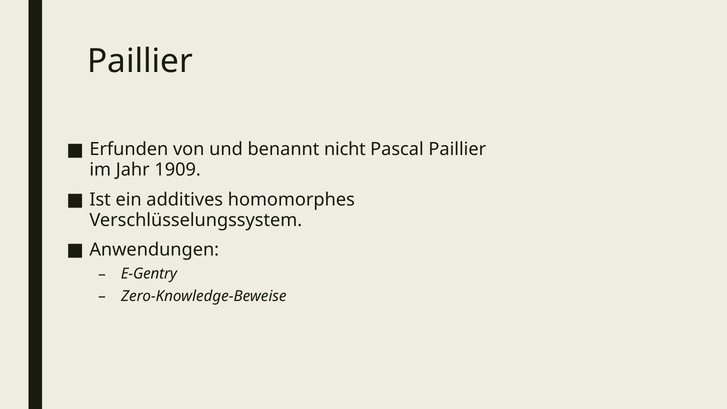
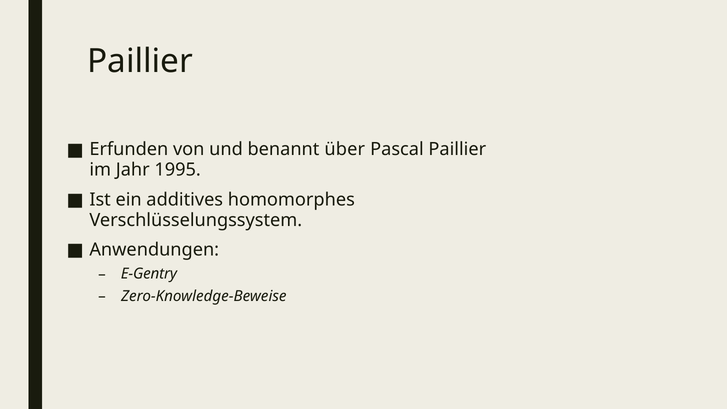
nicht: nicht -> über (345, 149)
1909: 1909 -> 1995 (178, 170)
